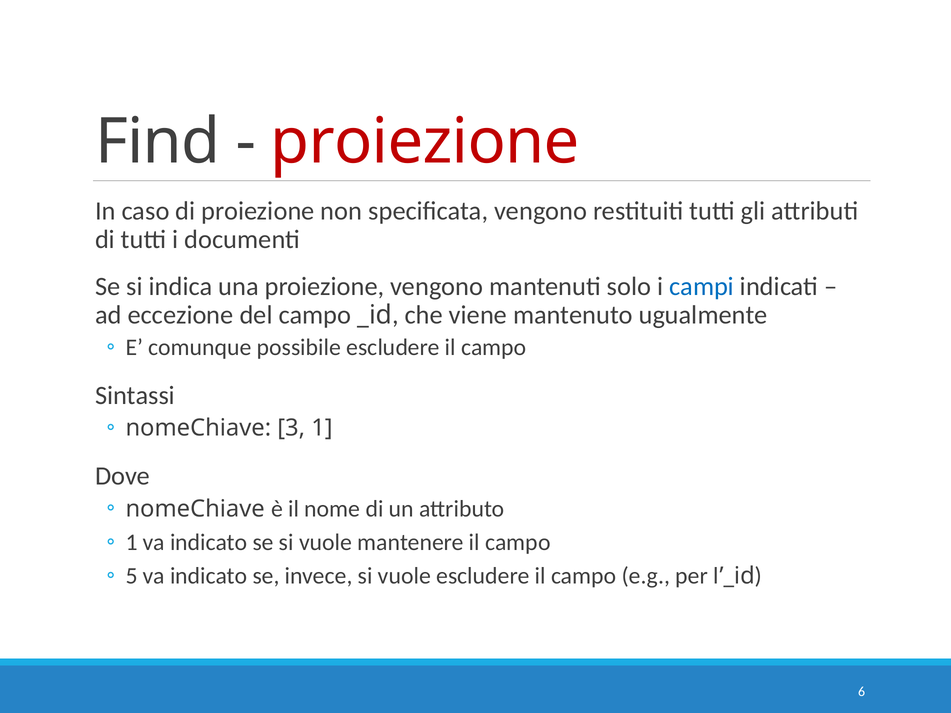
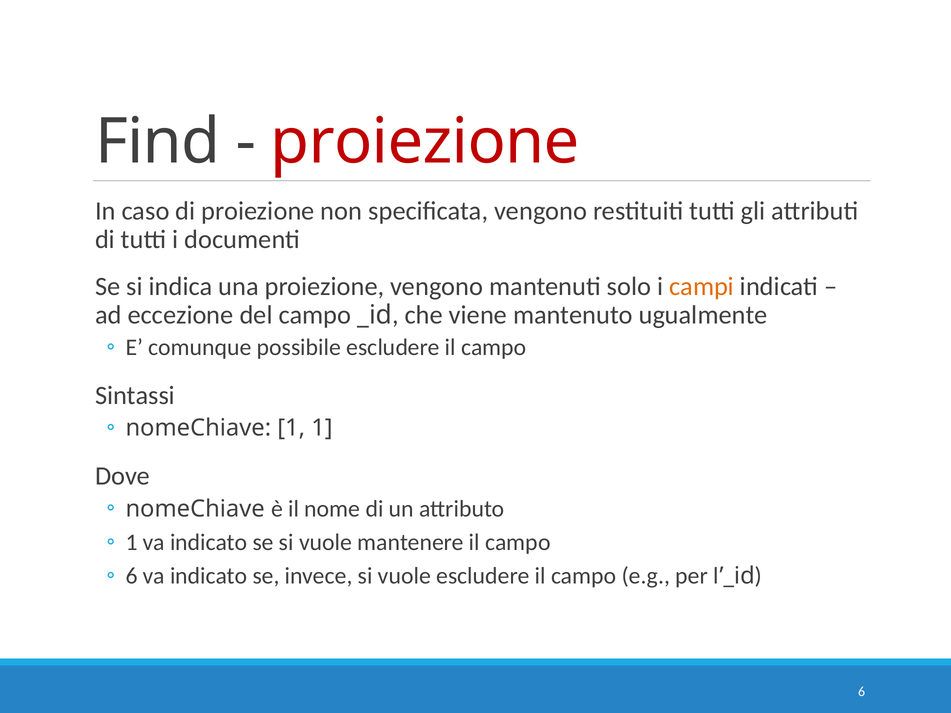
campi colour: blue -> orange (702, 286)
nomeChiave 3: 3 -> 1 (291, 428)
5: 5 -> 6 (132, 576)
